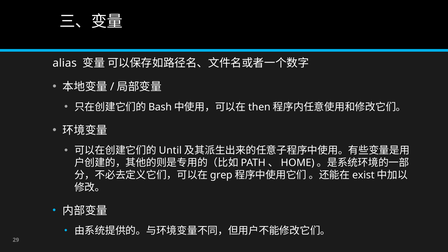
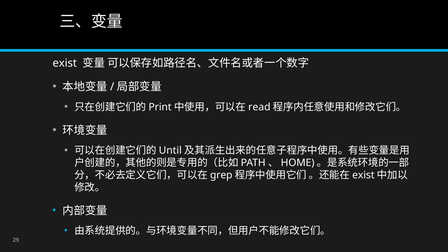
alias: alias -> exist (65, 63)
Bash: Bash -> Print (160, 107)
then: then -> read (259, 107)
